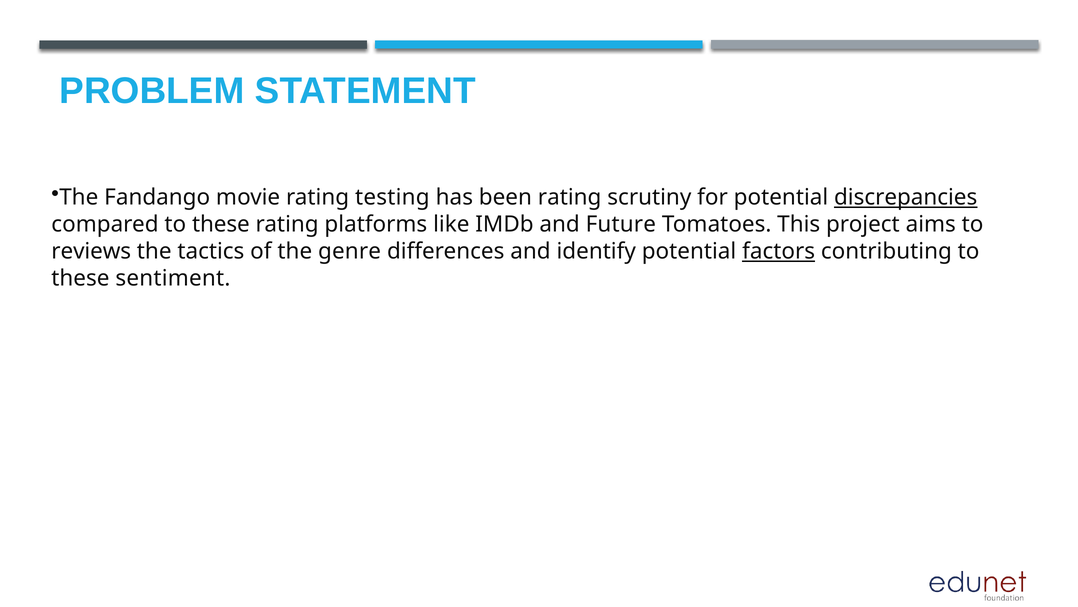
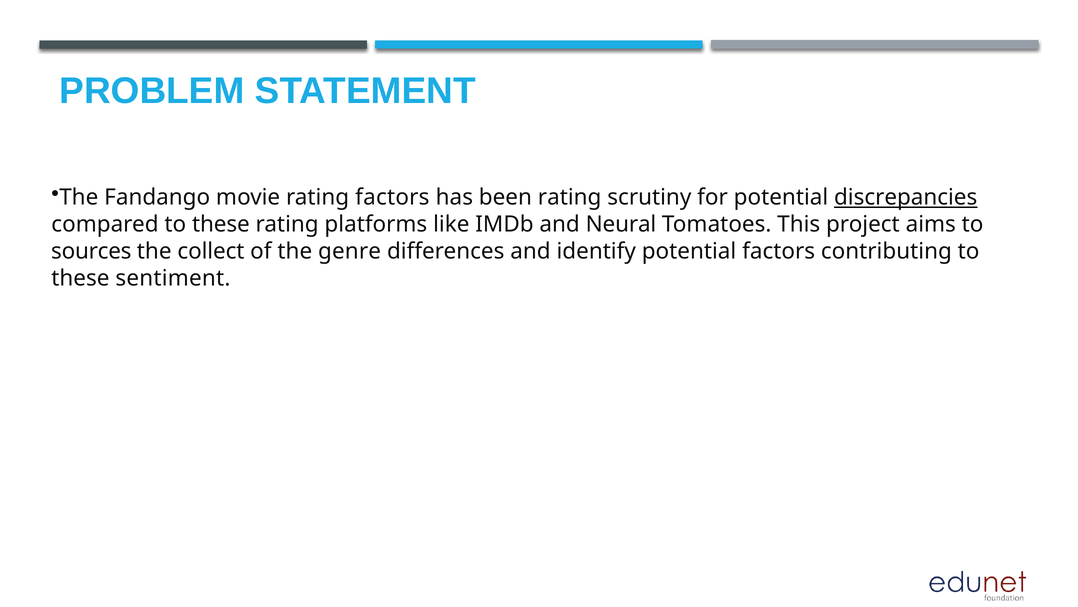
rating testing: testing -> factors (392, 197)
Future: Future -> Neural (621, 224)
reviews: reviews -> sources (91, 251)
tactics: tactics -> collect (211, 251)
factors underline: present -> none (779, 251)
